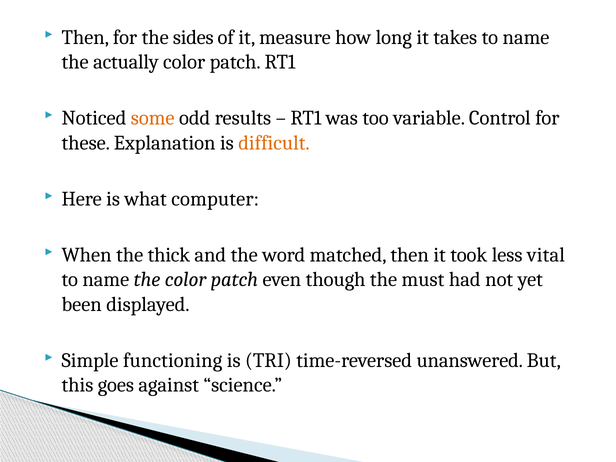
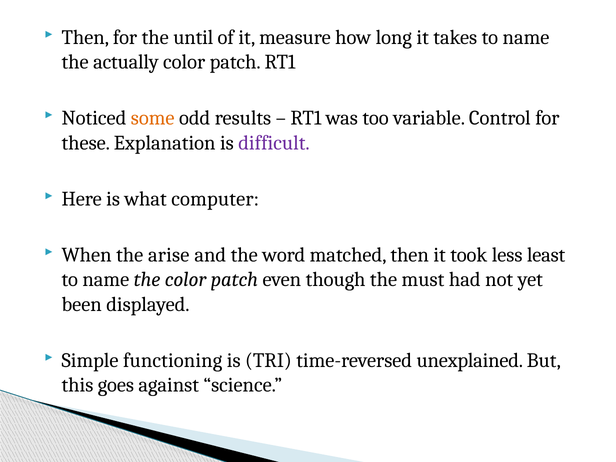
sides: sides -> until (193, 37)
difficult colour: orange -> purple (274, 143)
thick: thick -> arise (169, 255)
vital: vital -> least (546, 255)
unanswered: unanswered -> unexplained (470, 360)
